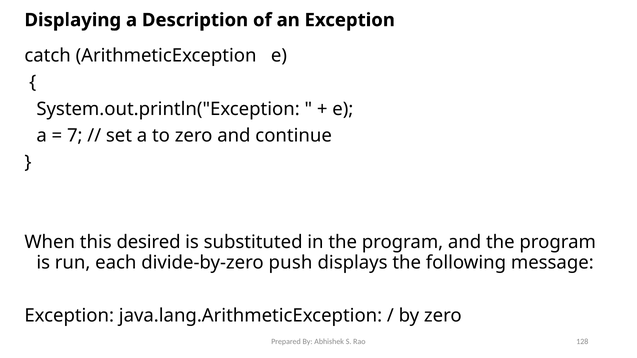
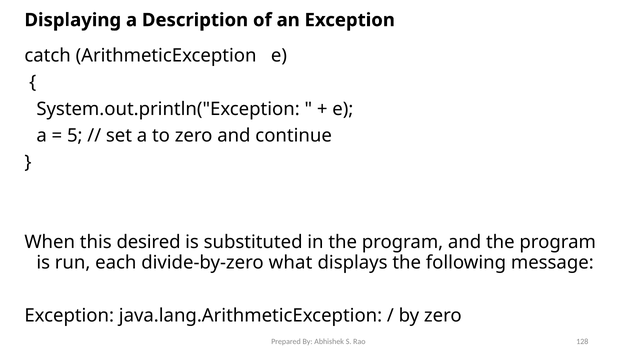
7: 7 -> 5 (75, 136)
push: push -> what (291, 263)
